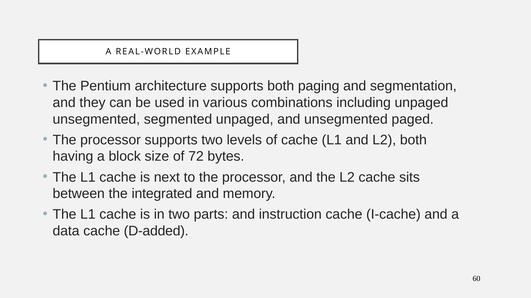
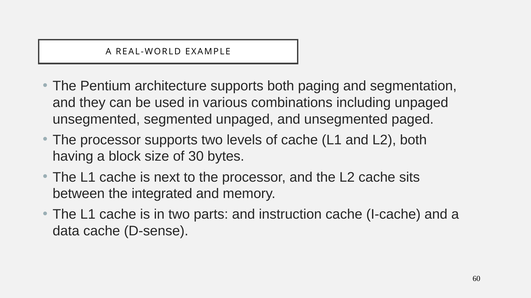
72: 72 -> 30 (196, 157)
D-added: D-added -> D-sense (156, 231)
